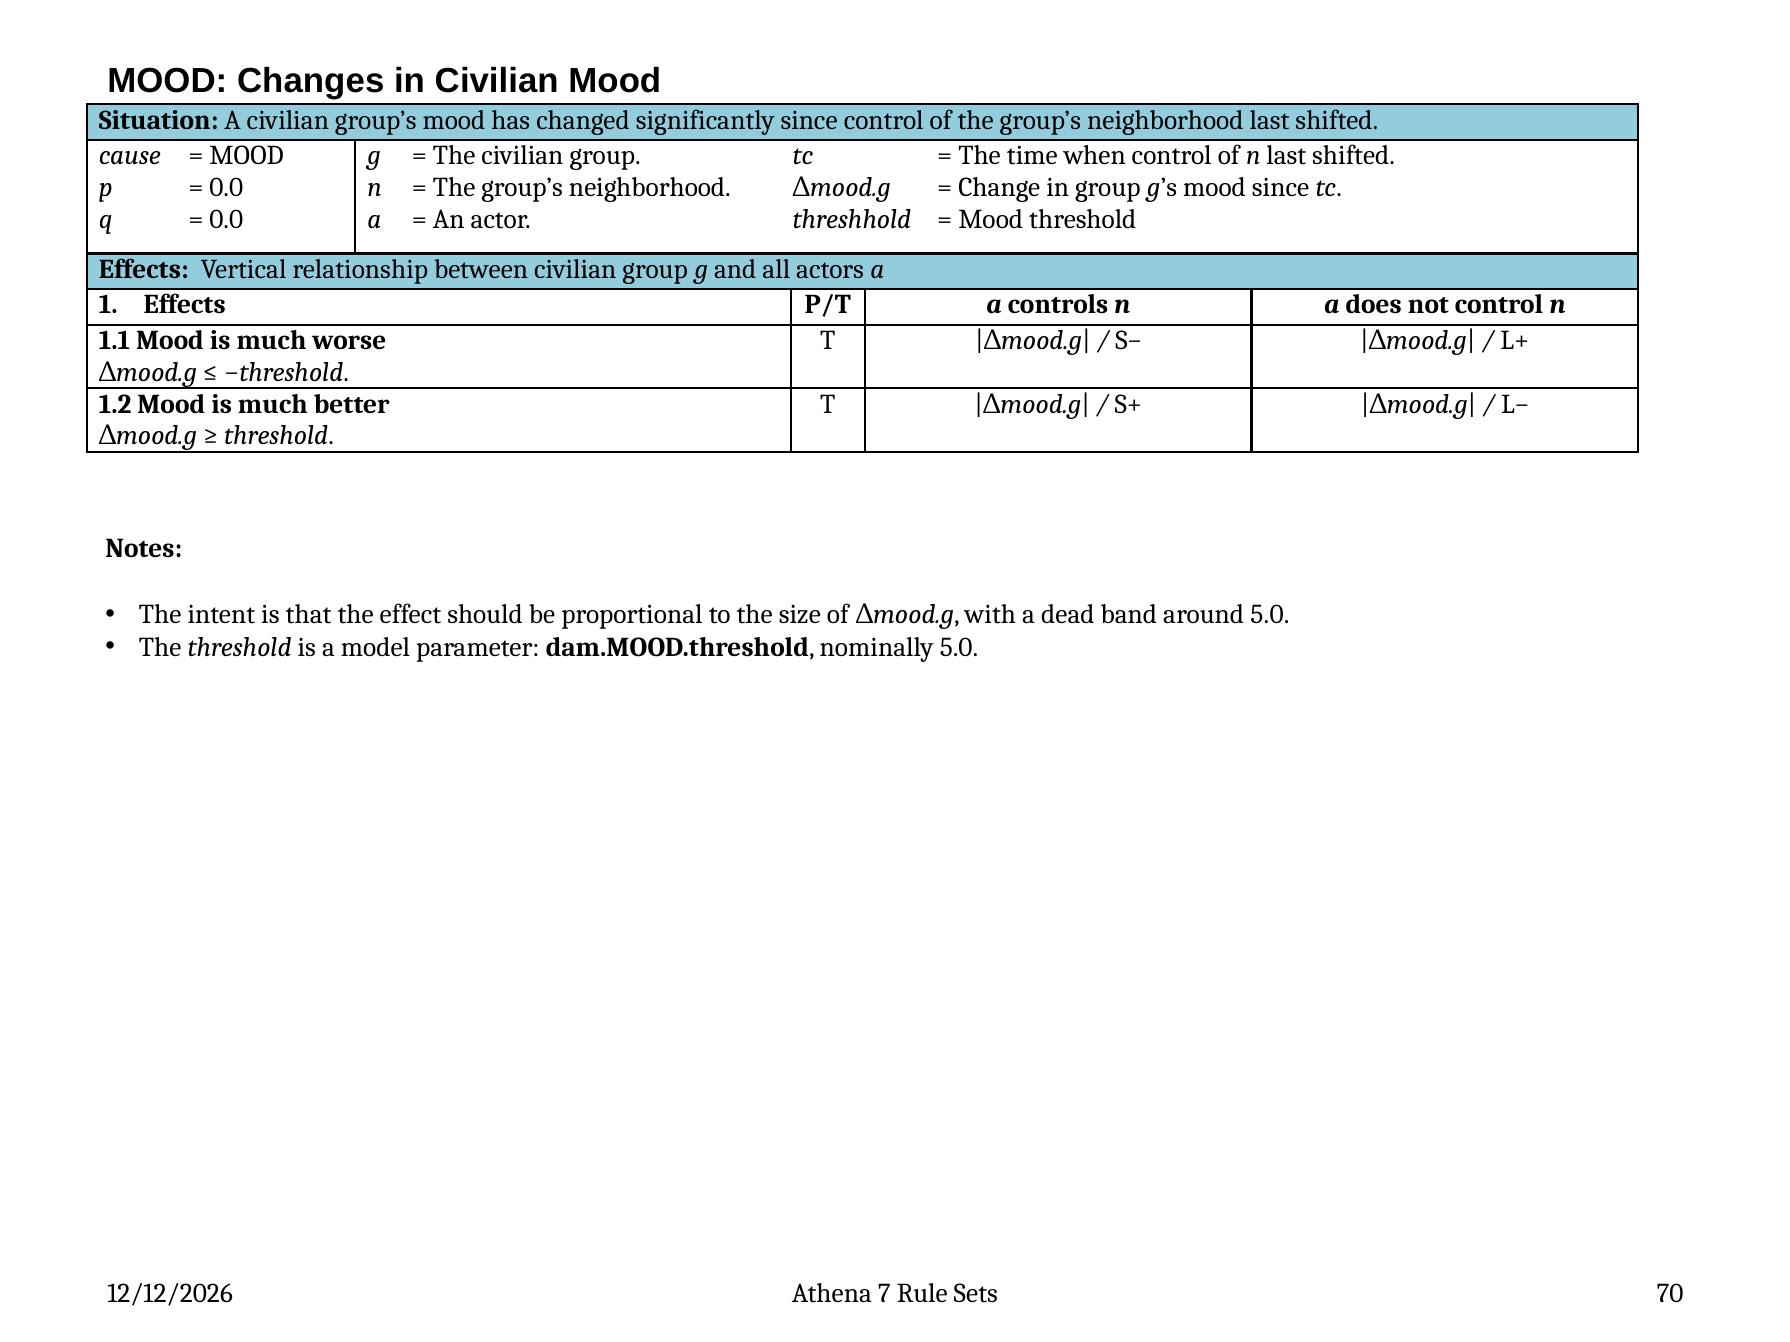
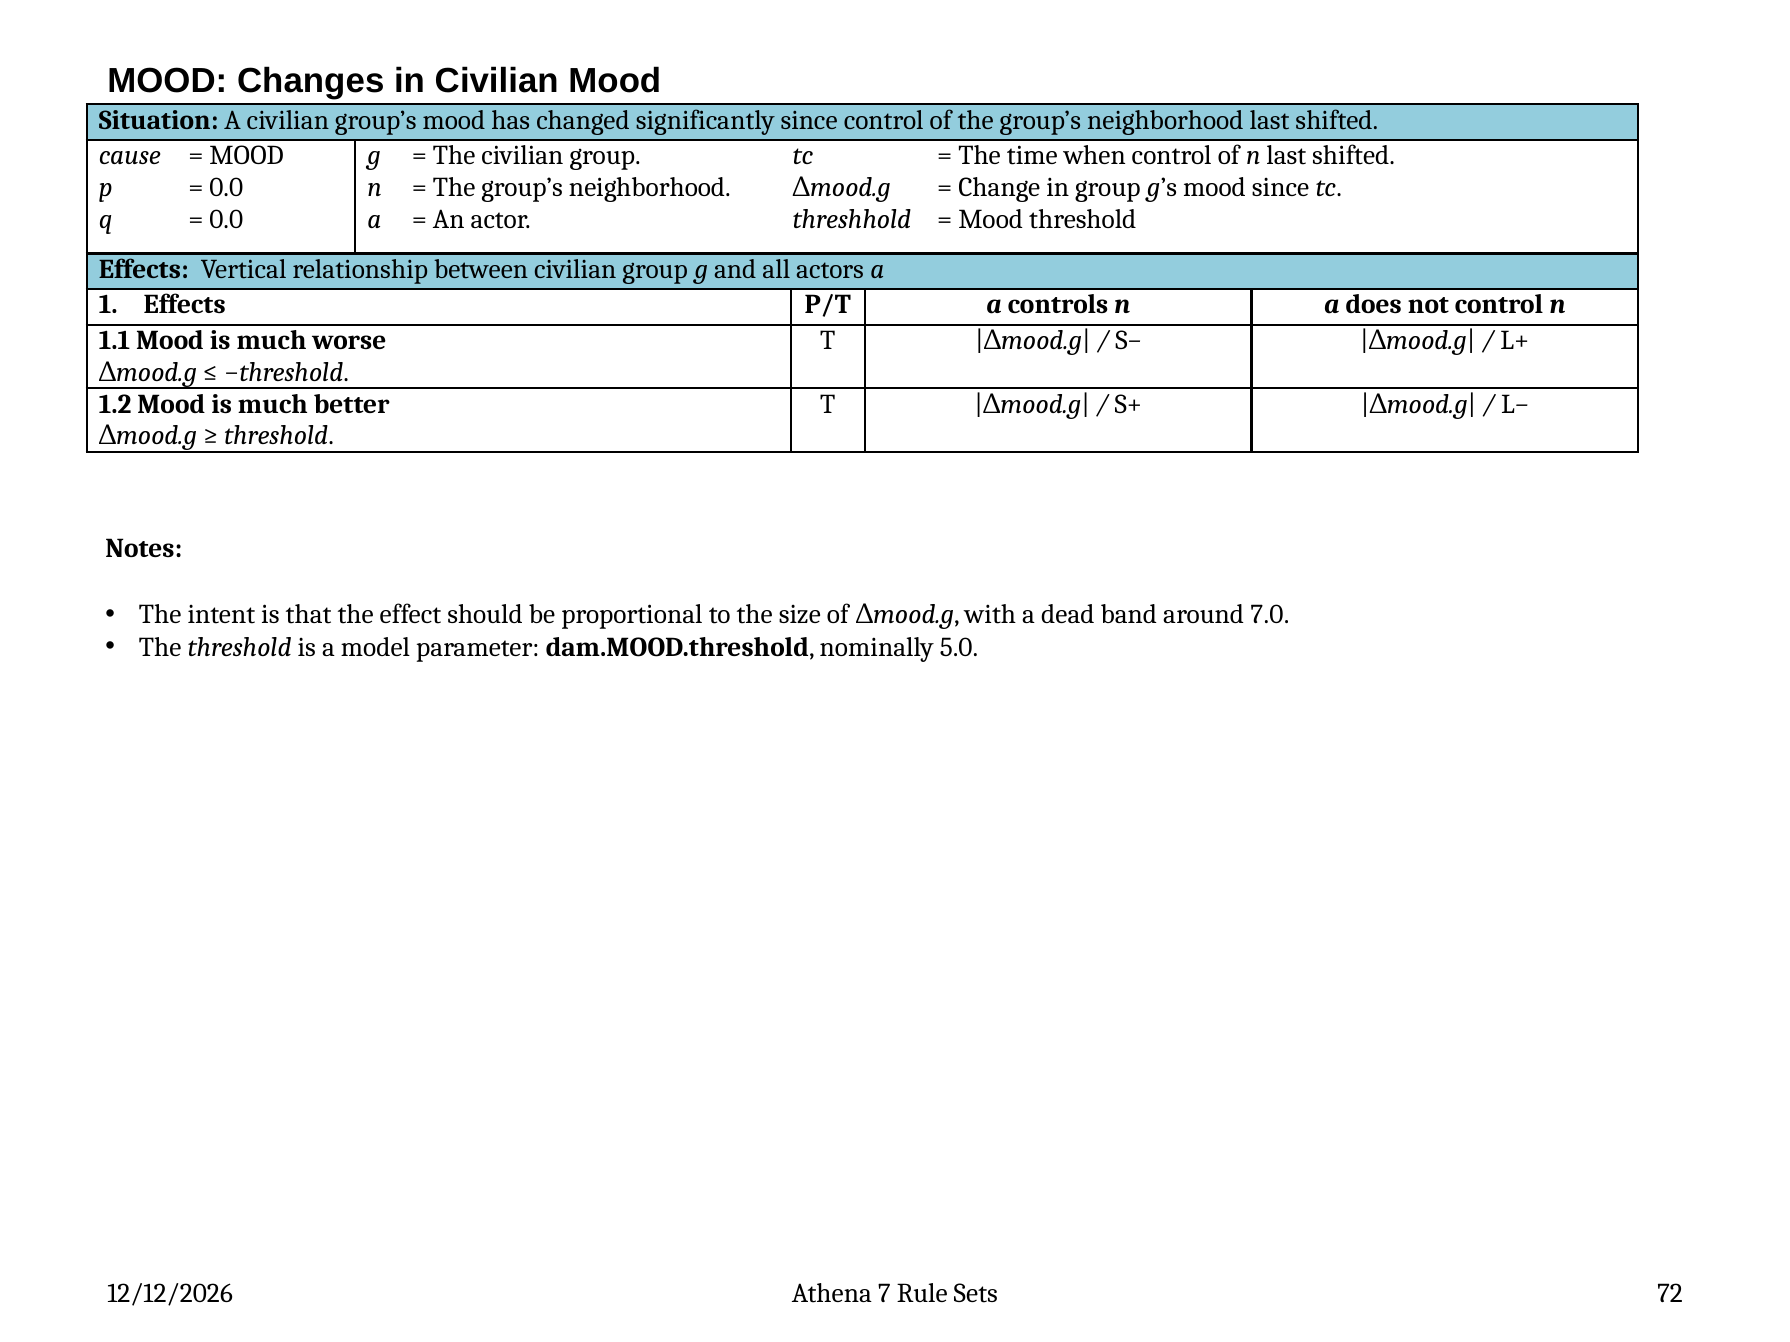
around 5.0: 5.0 -> 7.0 (1270, 615)
70: 70 -> 72 (1670, 1294)
